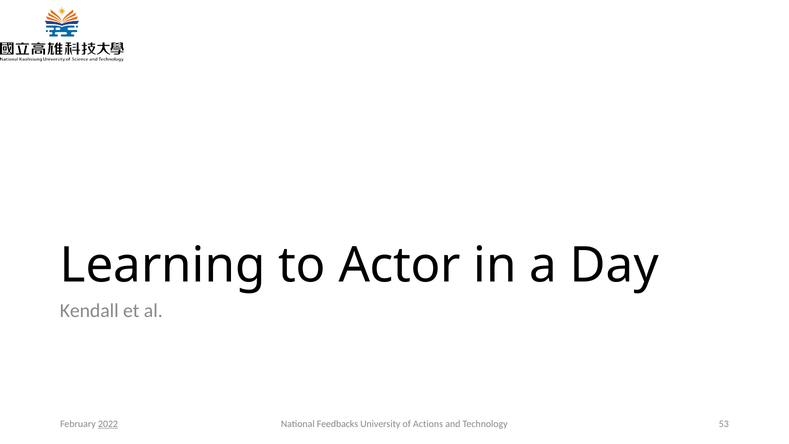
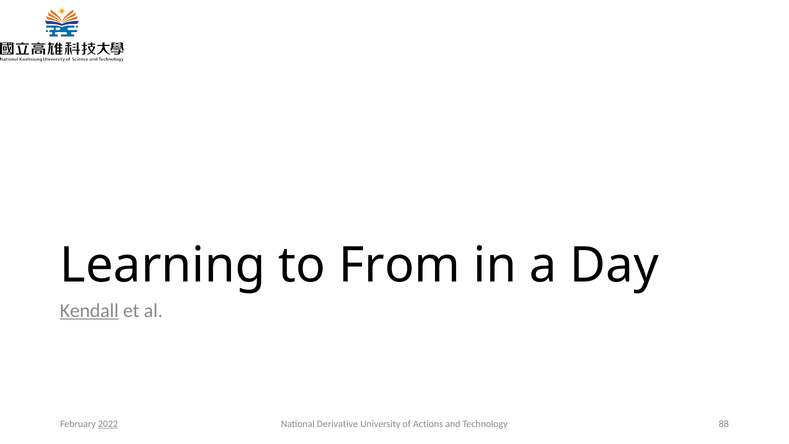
Actor: Actor -> From (400, 265)
Kendall underline: none -> present (89, 311)
Feedbacks: Feedbacks -> Derivative (337, 424)
53: 53 -> 88 (724, 424)
